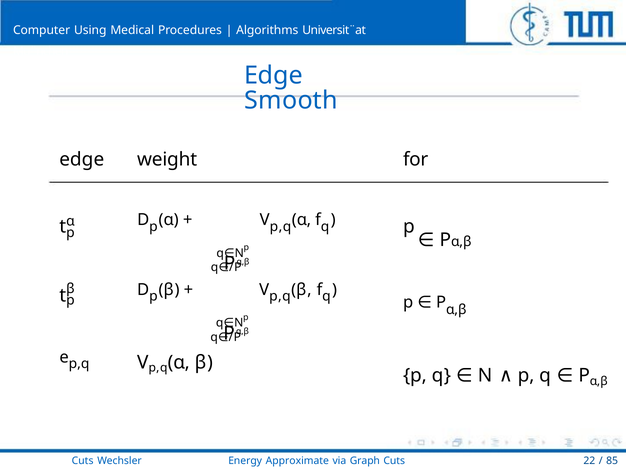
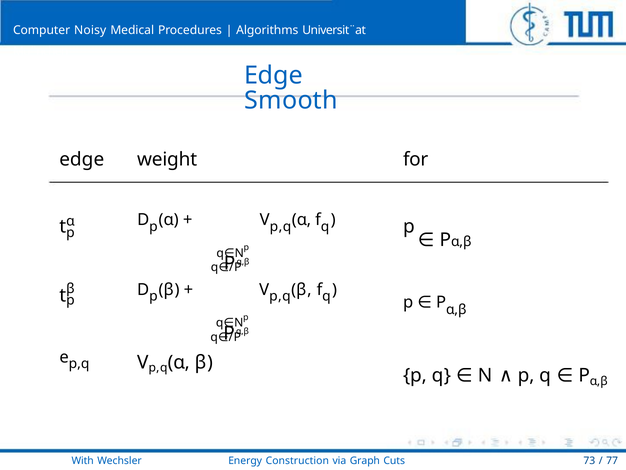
Using: Using -> Noisy (90, 30)
Cuts: Cuts -> With (83, 461)
Approximate: Approximate -> Construction (297, 461)
22: 22 -> 73 (589, 461)
85: 85 -> 77 (612, 461)
